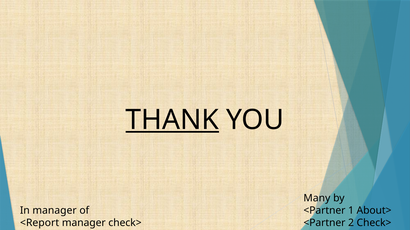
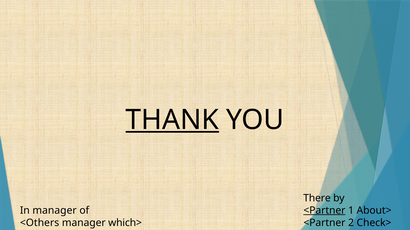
Many: Many -> There (317, 199)
<Partner underline: none -> present (324, 211)
<Report: <Report -> <Others (40, 223)
manager check>: check> -> which> (125, 223)
